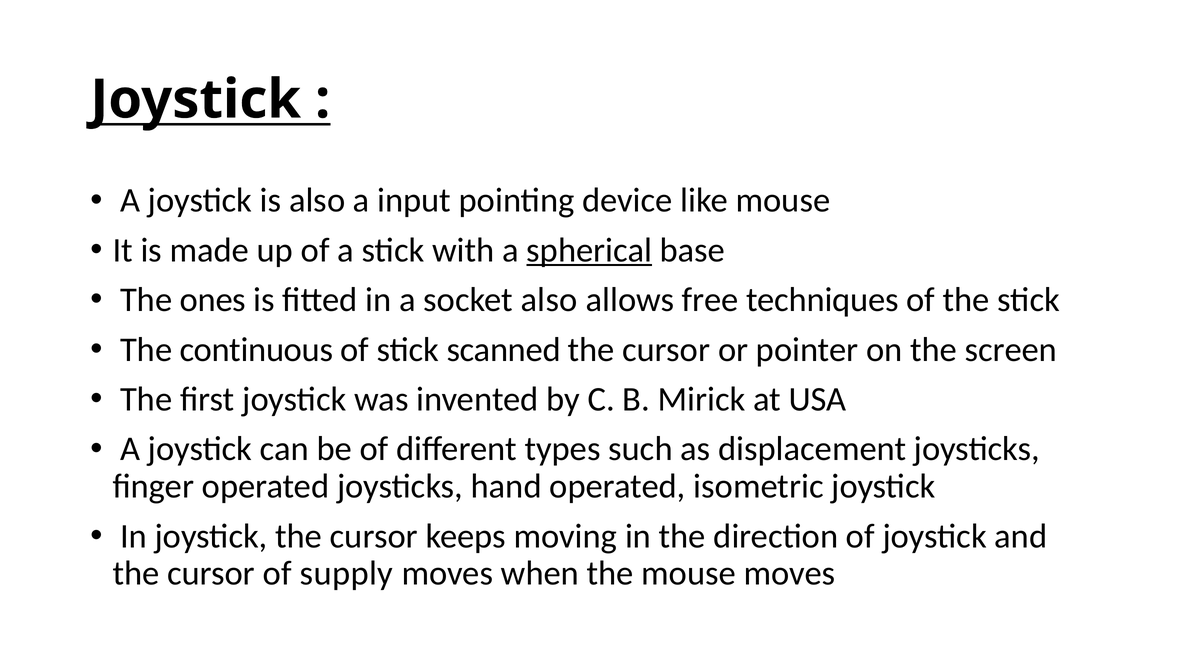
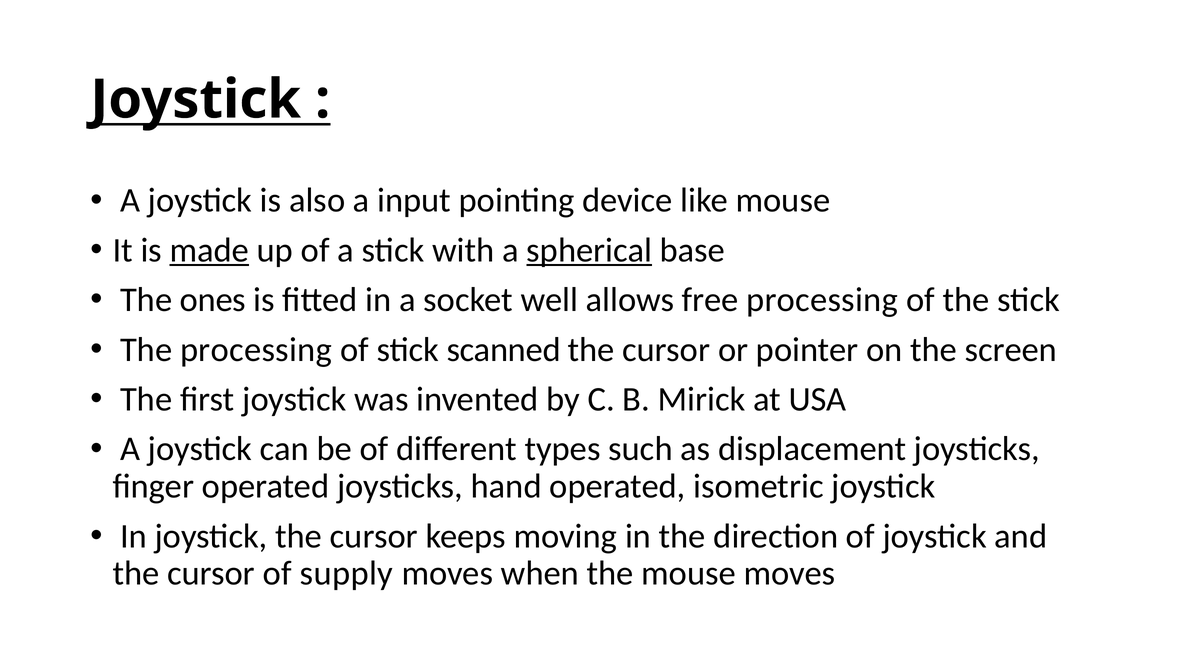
made underline: none -> present (209, 250)
socket also: also -> well (549, 300)
free techniques: techniques -> processing (822, 300)
The continuous: continuous -> processing (256, 349)
